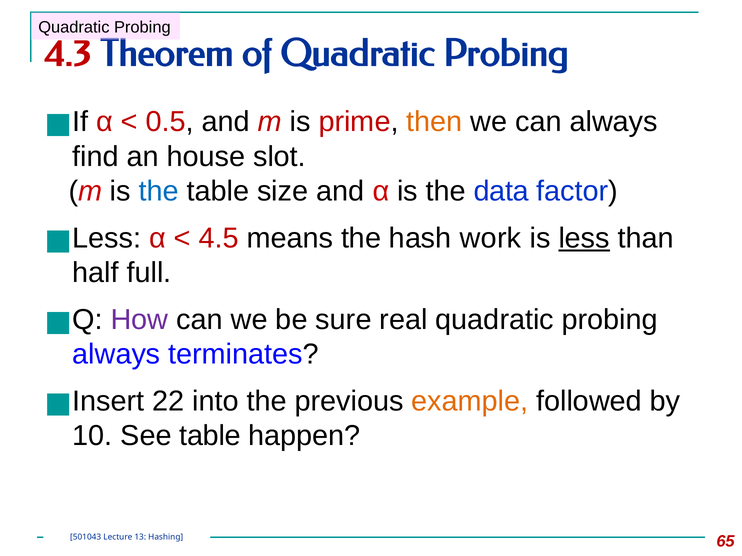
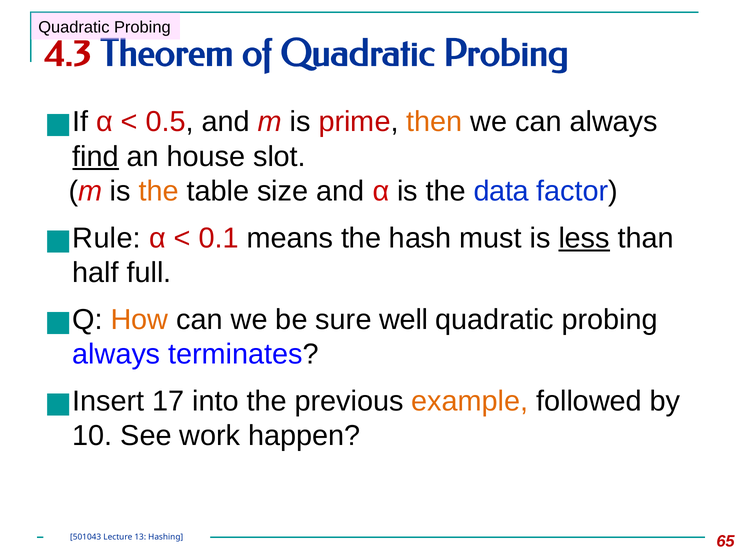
find underline: none -> present (96, 157)
the colour: blue -> orange (159, 191)
Less: Less -> Rule (107, 238)
4.5: 4.5 -> 0.1 (219, 238)
work: work -> must (491, 238)
How colour: purple -> orange (139, 320)
real: real -> well (404, 320)
22: 22 -> 17 (168, 402)
See table: table -> work (210, 436)
